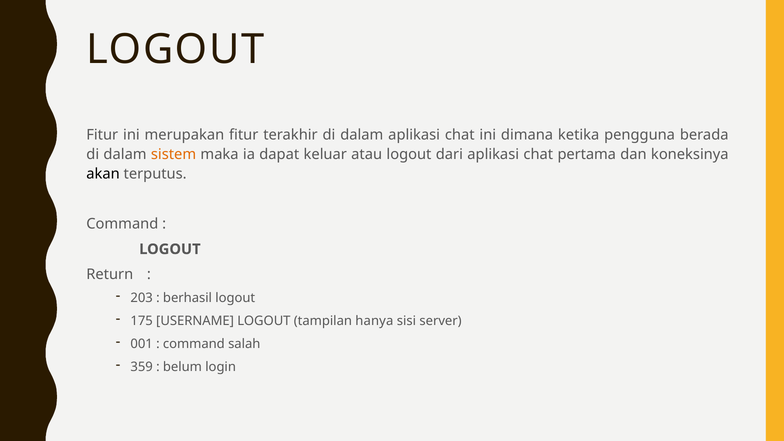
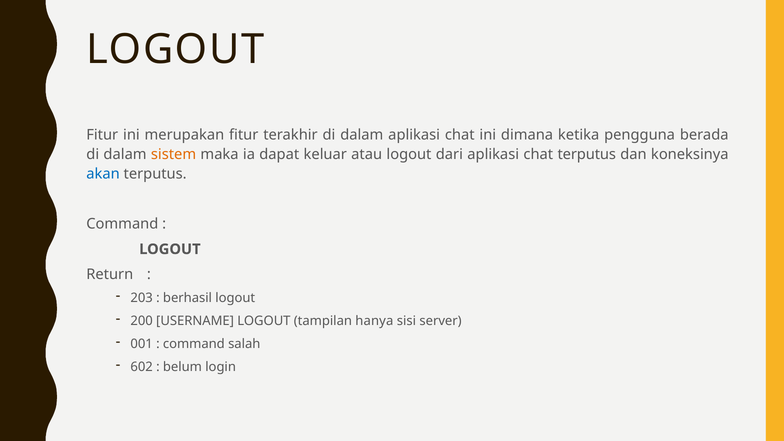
chat pertama: pertama -> terputus (587, 154)
akan colour: black -> blue (103, 174)
175: 175 -> 200 (142, 321)
359: 359 -> 602 (142, 367)
